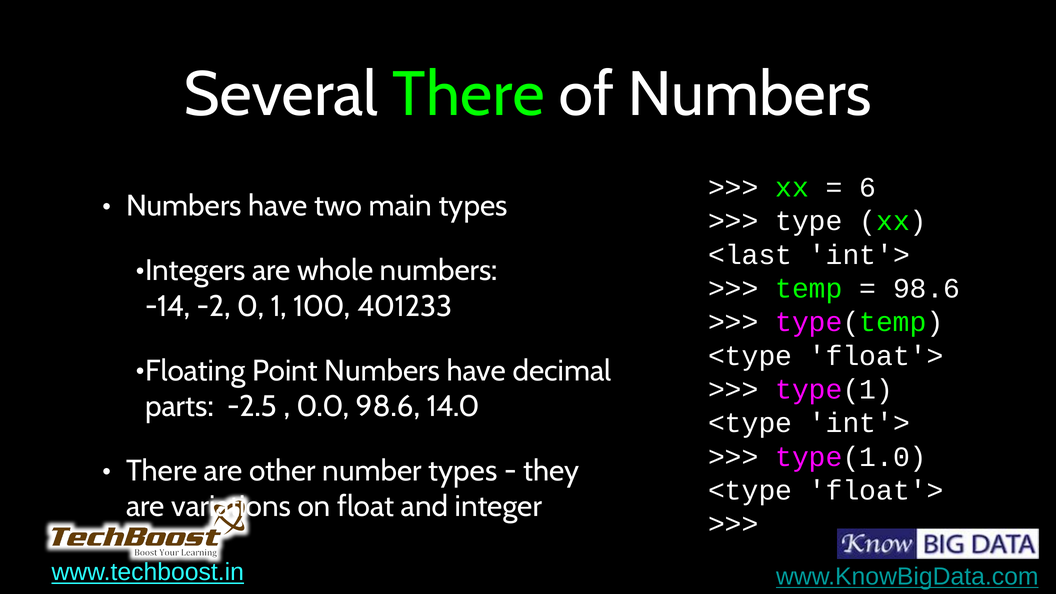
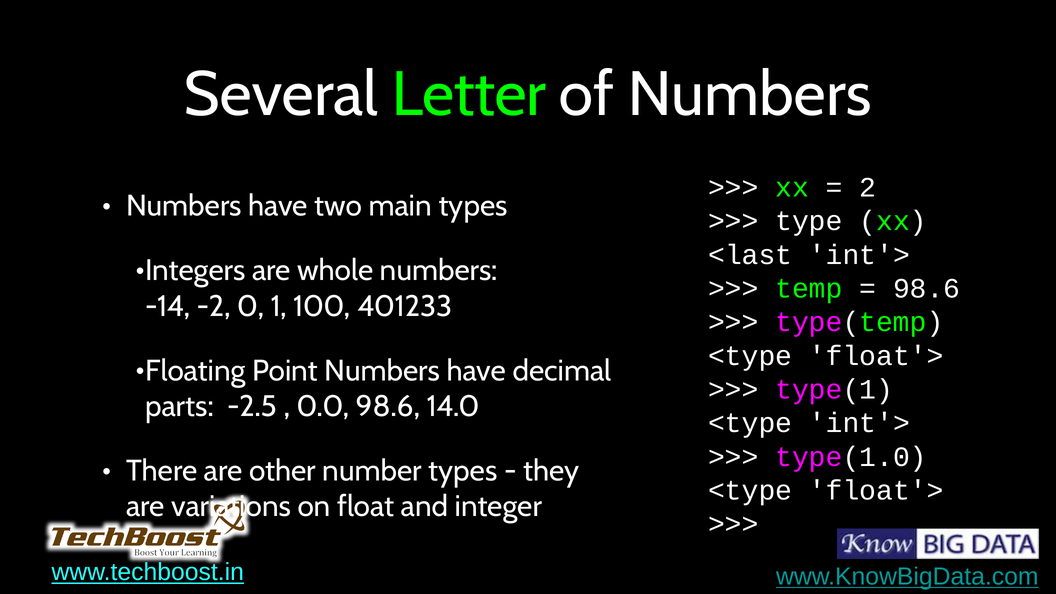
Several There: There -> Letter (469, 95)
6: 6 -> 2 (868, 188)
